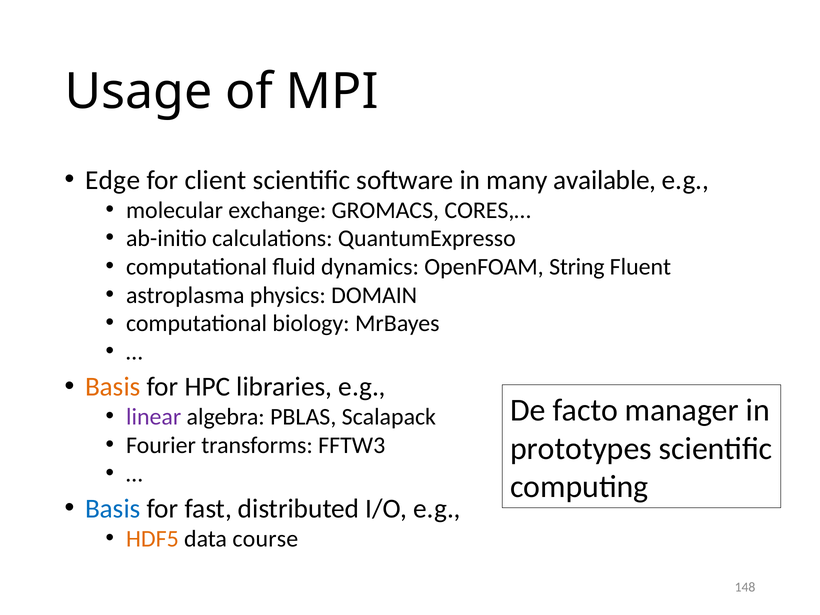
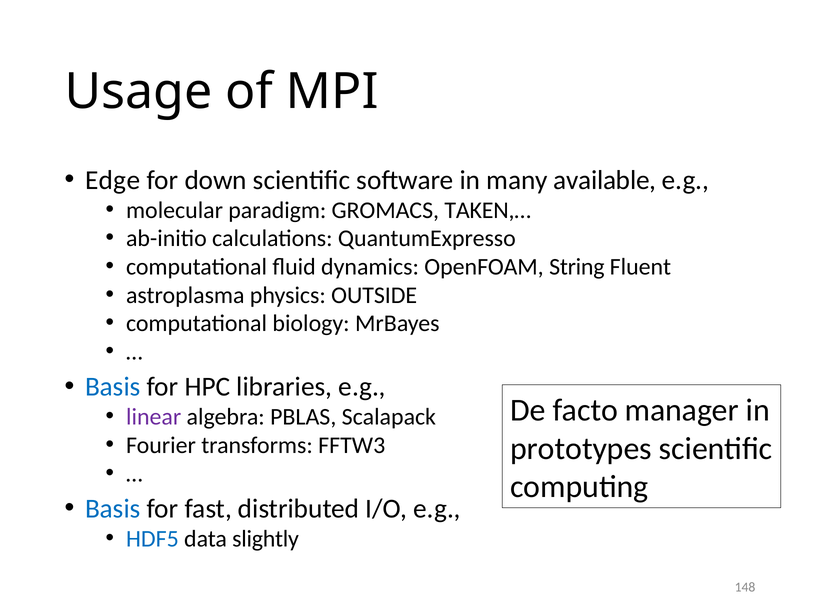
client: client -> down (216, 180)
exchange: exchange -> paradigm (277, 210)
CORES,…: CORES,… -> TAKEN,… (488, 210)
DOMAIN: DOMAIN -> OUTSIDE (374, 295)
Basis colour: orange -> blue (113, 387)
HDF5 colour: orange -> blue (152, 539)
course: course -> slightly (266, 539)
